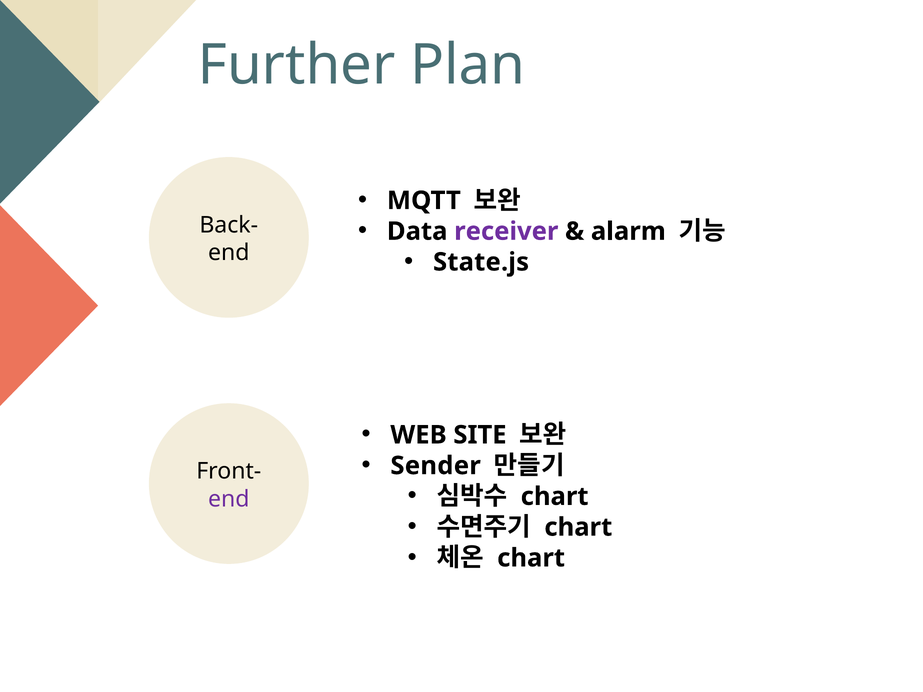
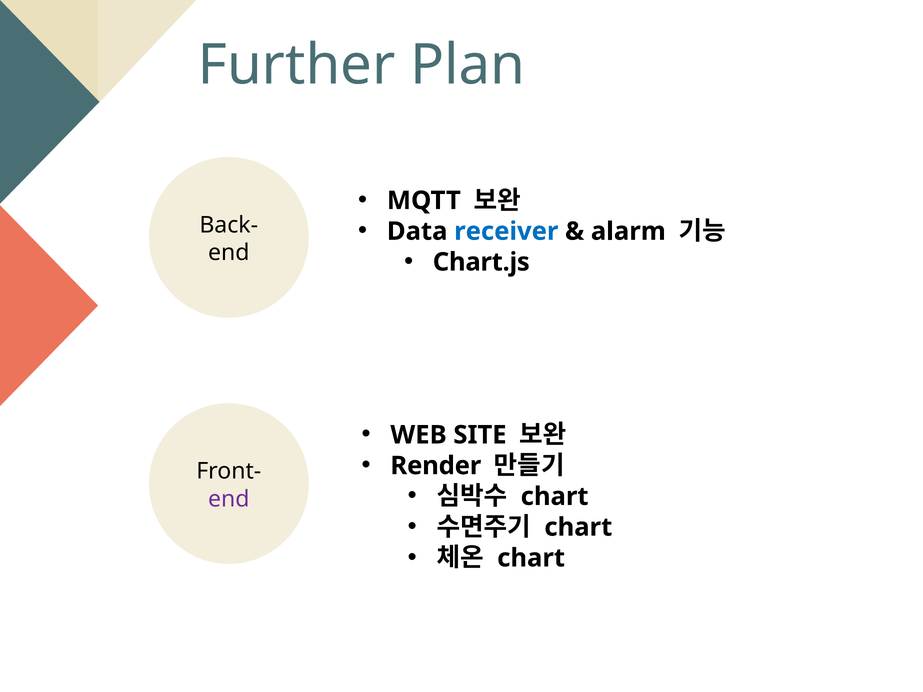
receiver colour: purple -> blue (506, 231)
State.js: State.js -> Chart.js (481, 262)
Sender: Sender -> Render (436, 466)
